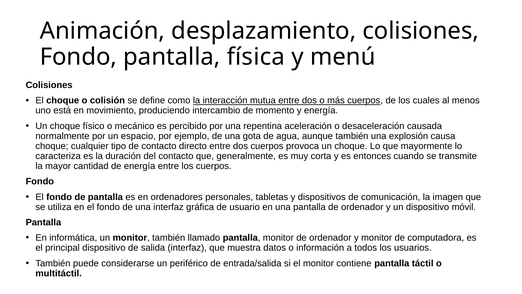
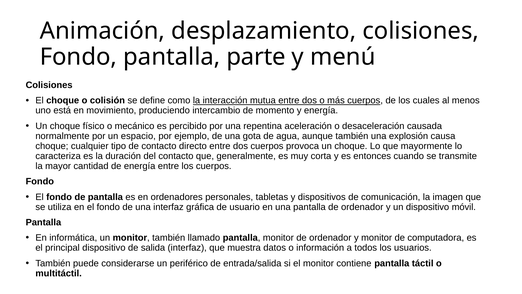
física: física -> parte (256, 57)
